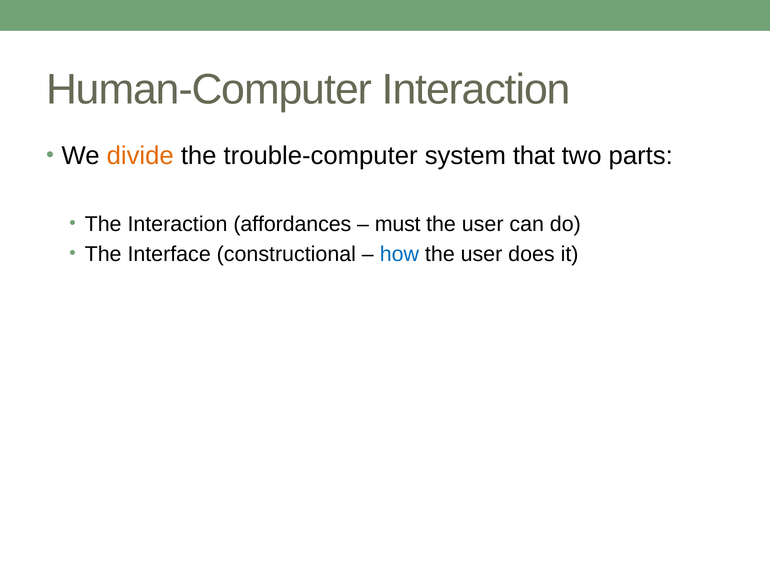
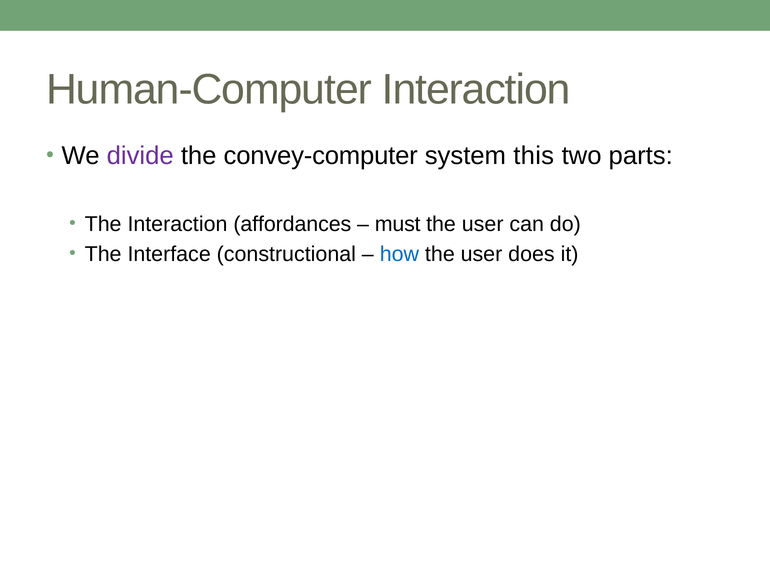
divide colour: orange -> purple (140, 156)
trouble-computer: trouble-computer -> convey-computer (321, 156)
that: that -> this (534, 156)
